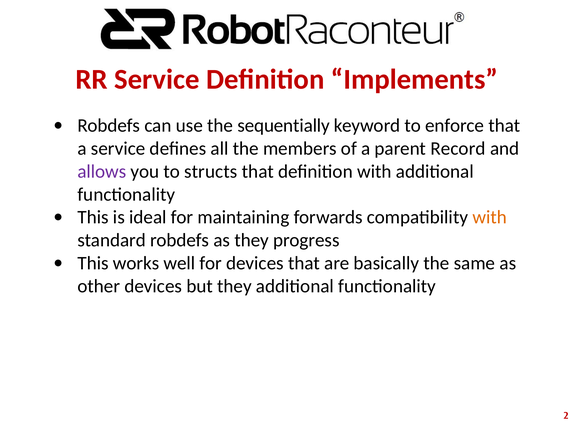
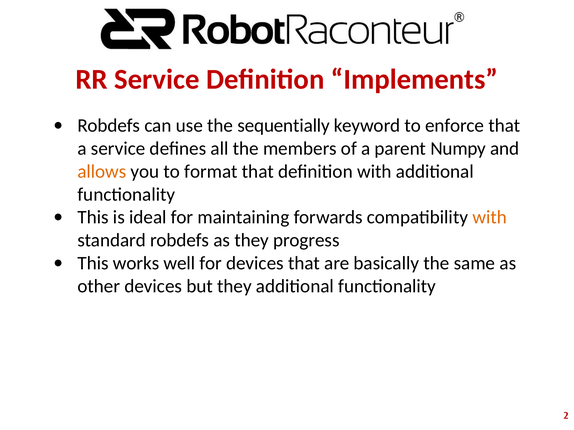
Record: Record -> Numpy (458, 149)
allows colour: purple -> orange (102, 172)
structs: structs -> format (211, 172)
